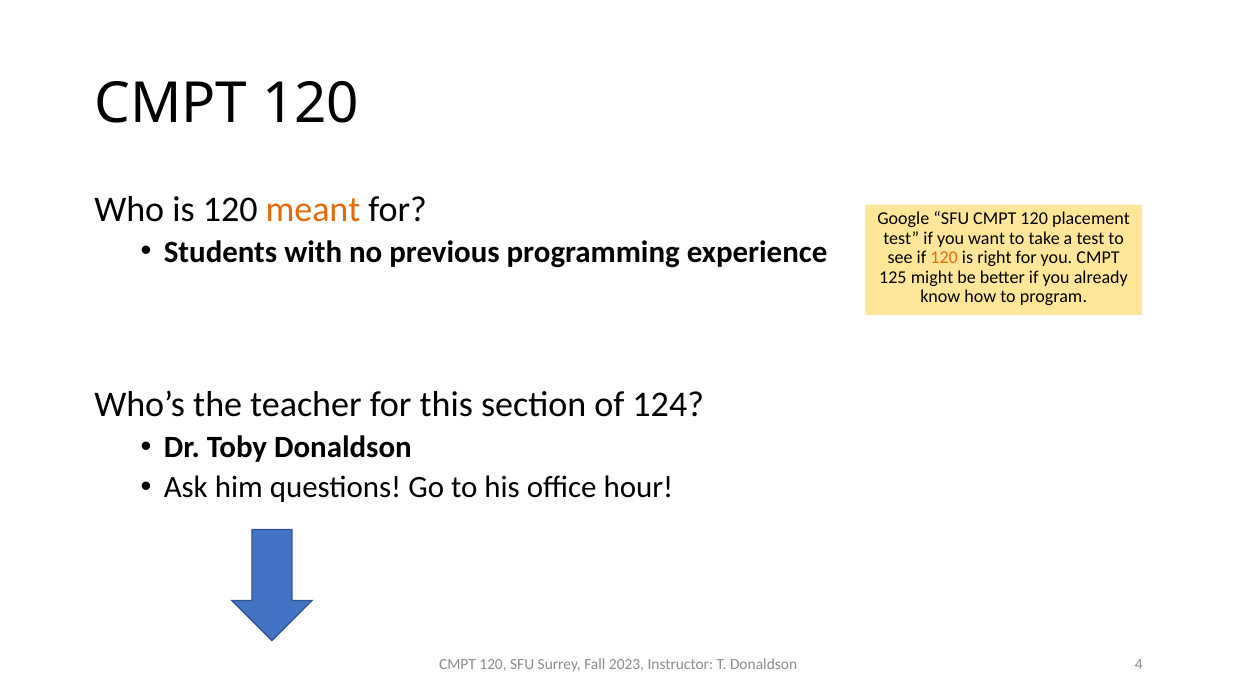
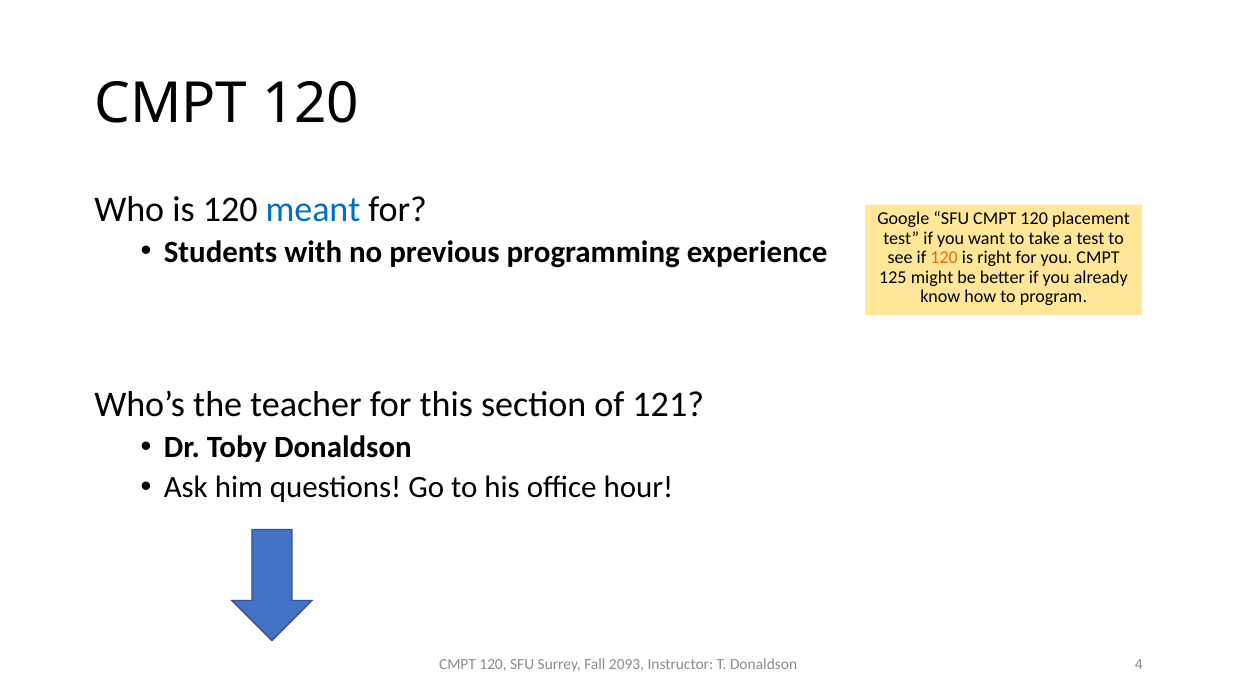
meant colour: orange -> blue (313, 209)
124: 124 -> 121 (668, 405)
2023: 2023 -> 2093 (626, 664)
